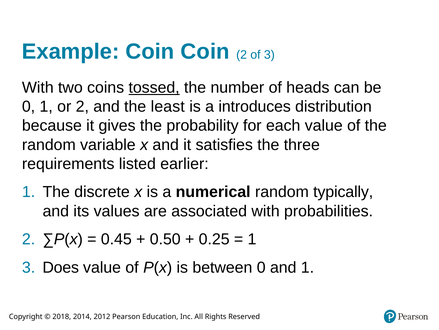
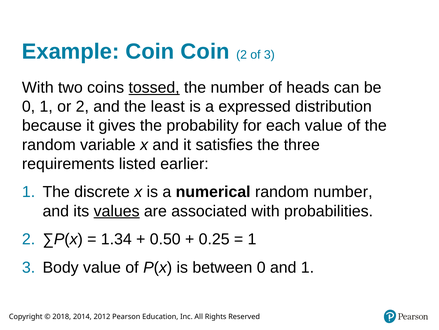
introduces: introduces -> expressed (255, 106)
random typically: typically -> number (343, 192)
values underline: none -> present (117, 211)
0.45: 0.45 -> 1.34 (116, 239)
Does: Does -> Body (61, 267)
